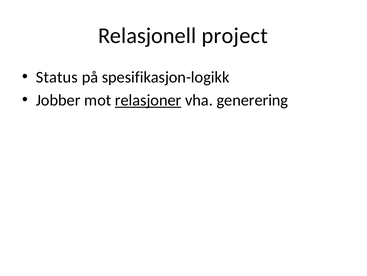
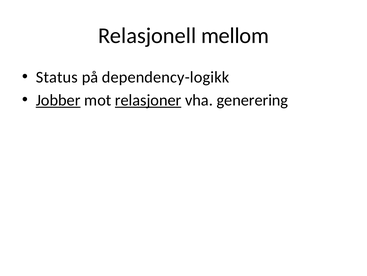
project: project -> mellom (235, 36)
spesifikasjon-logikk: spesifikasjon-logikk -> dependency-logikk (166, 77)
Jobber underline: none -> present (58, 100)
